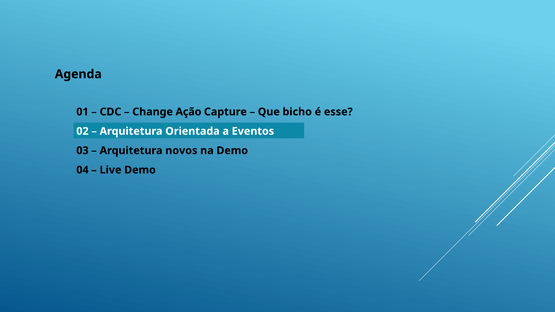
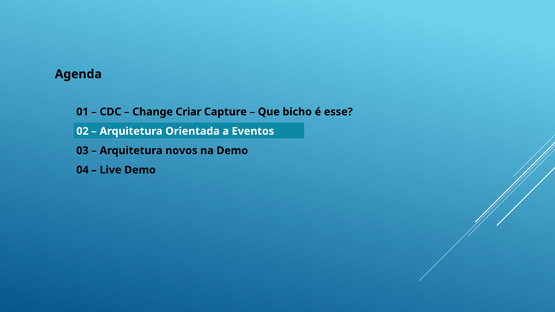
Ação: Ação -> Criar (188, 112)
